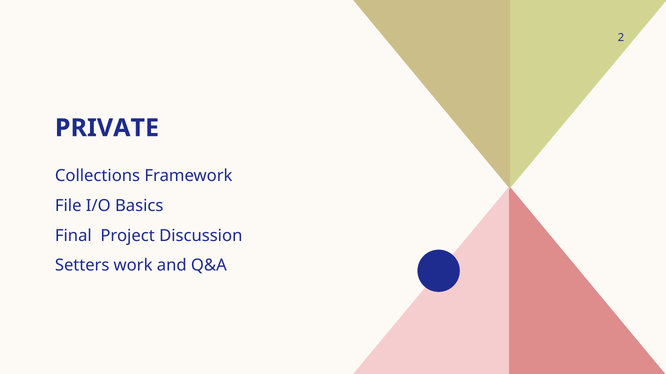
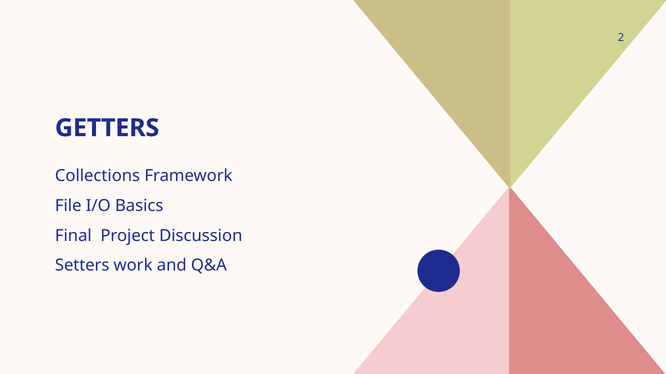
PRIVATE: PRIVATE -> GETTERS (107, 128)
